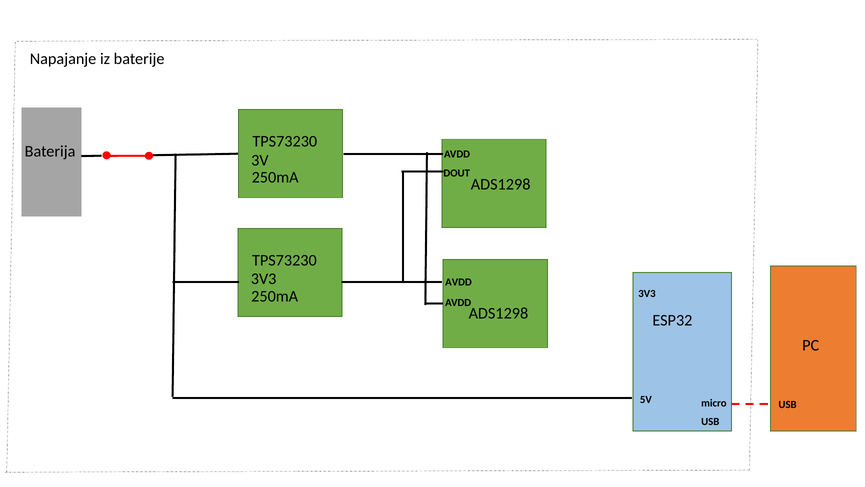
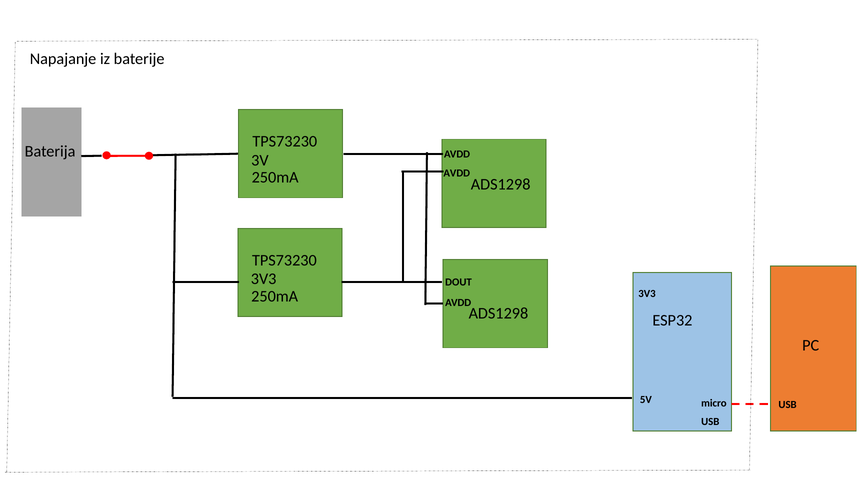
DOUT: DOUT -> AVDD (457, 173)
AVDD: AVDD -> DOUT (459, 282)
